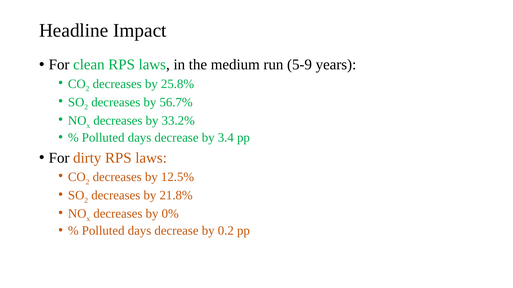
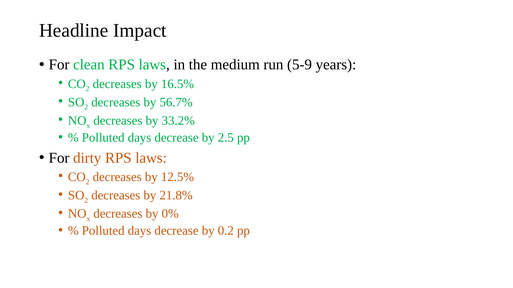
25.8%: 25.8% -> 16.5% (178, 84)
3.4: 3.4 -> 2.5 (226, 138)
